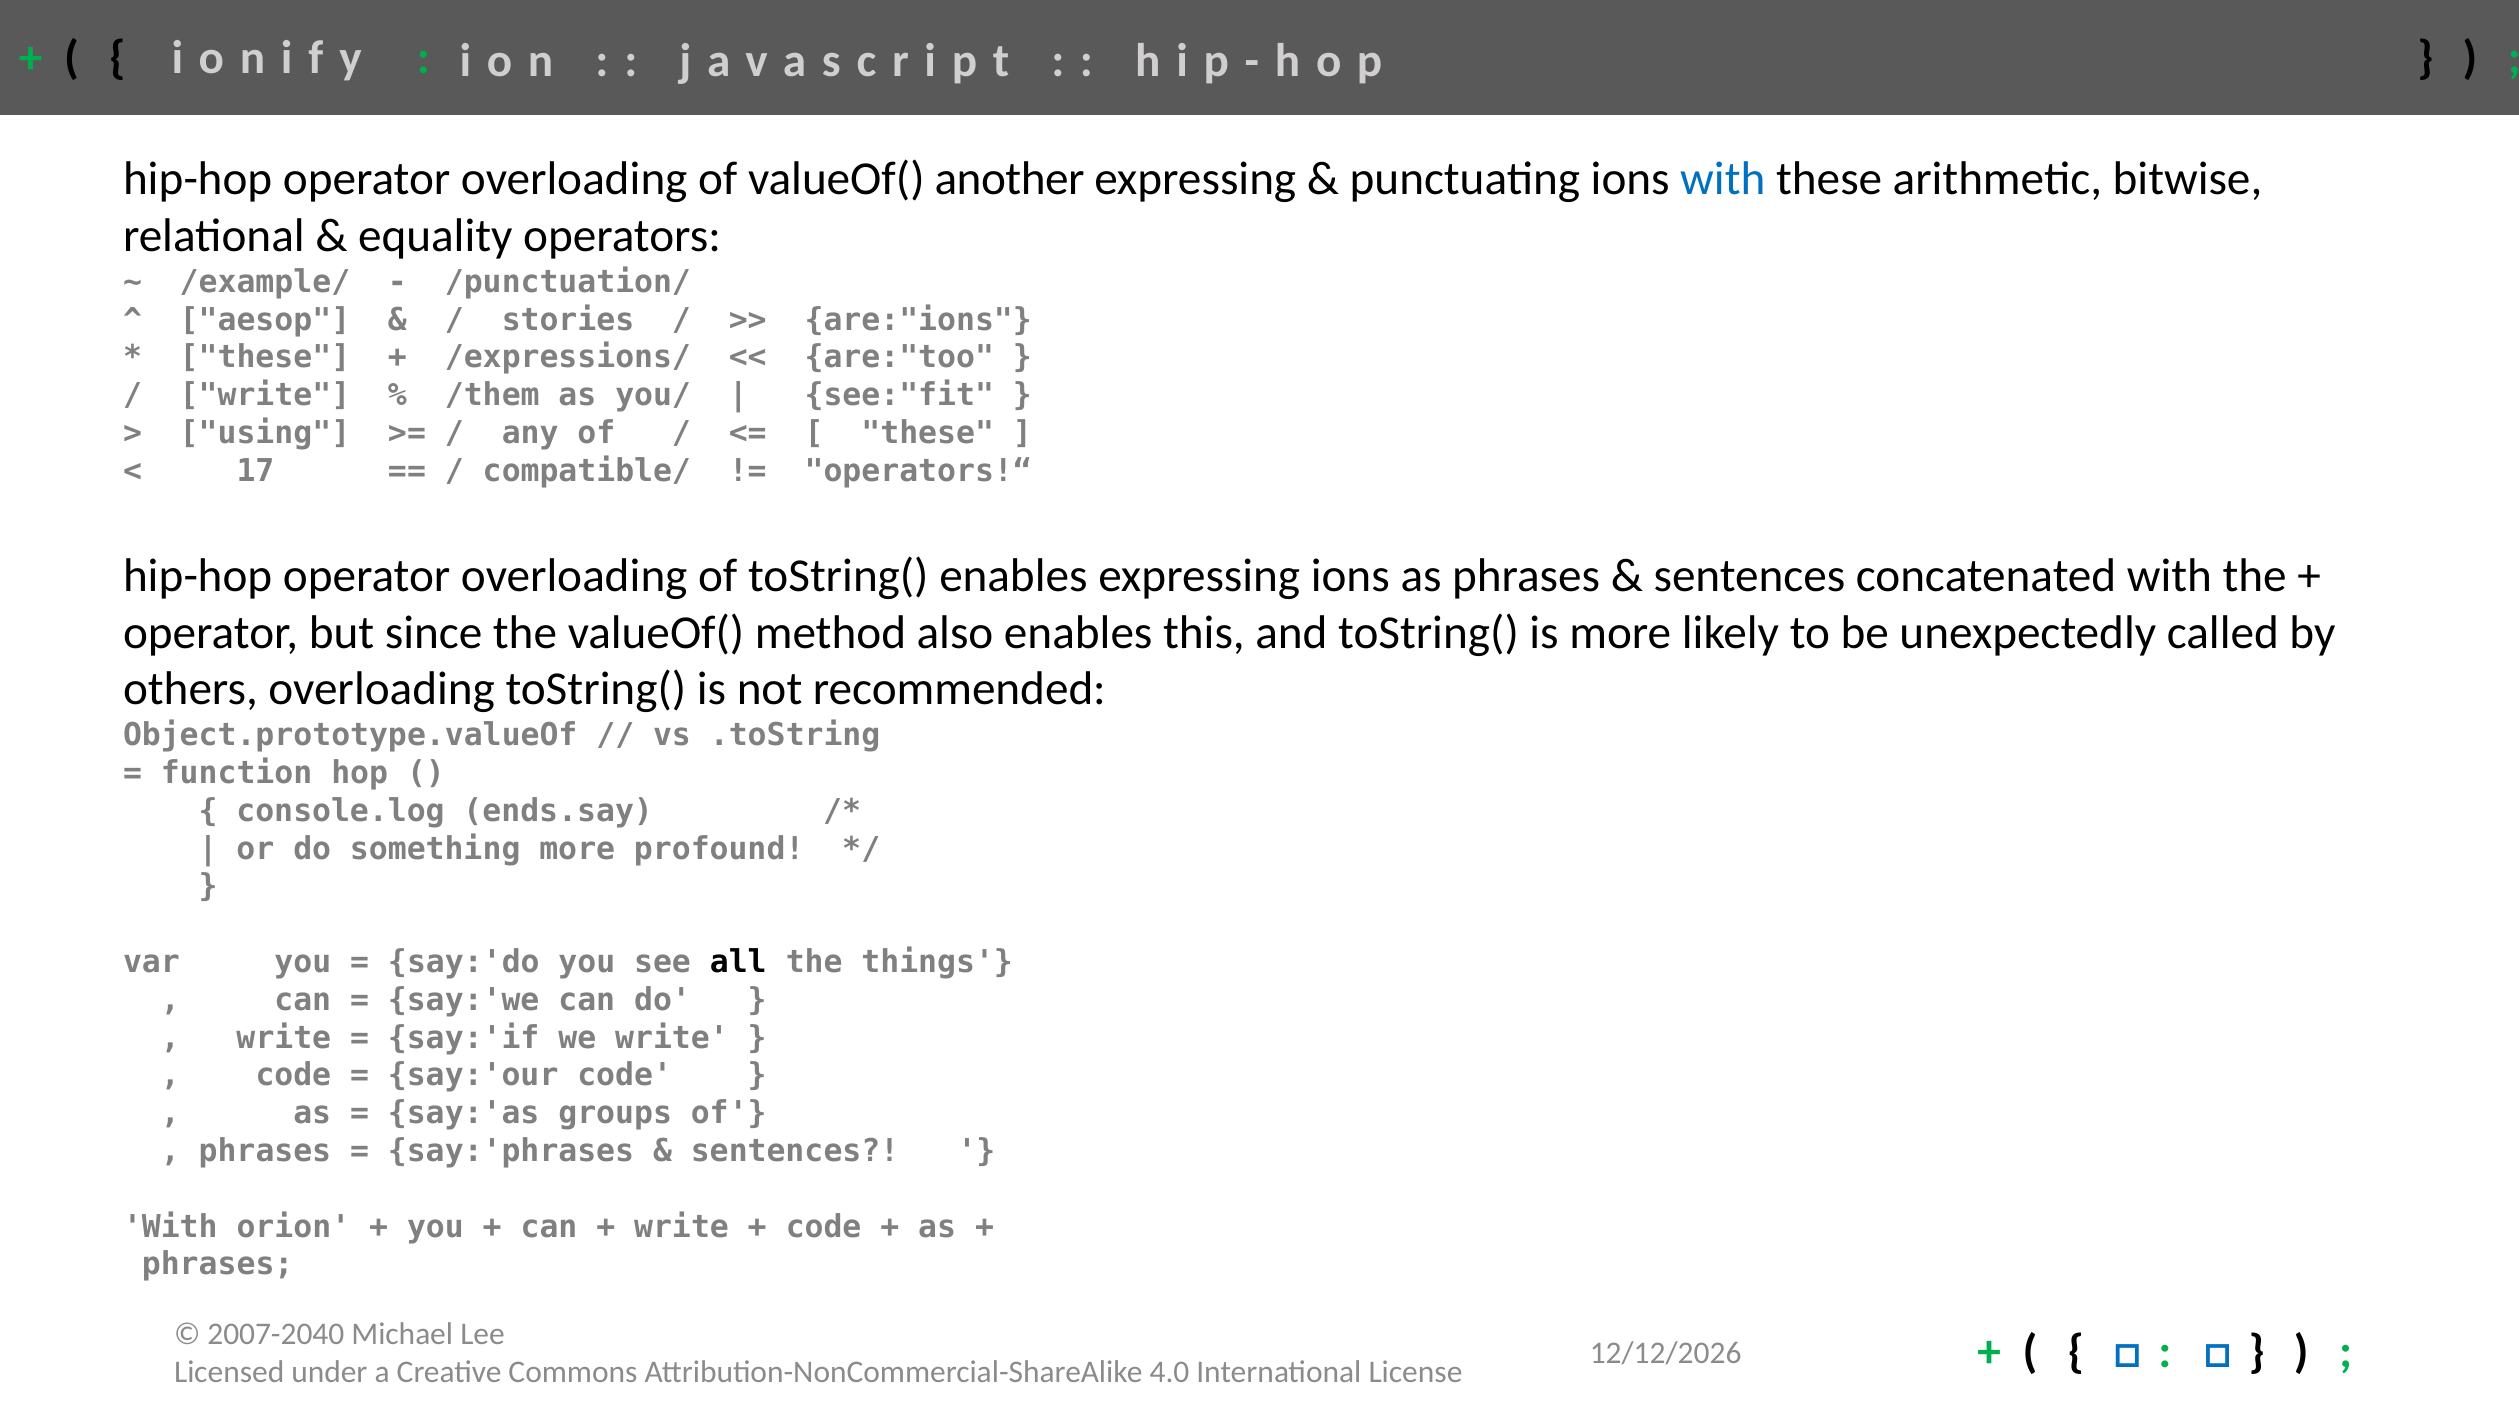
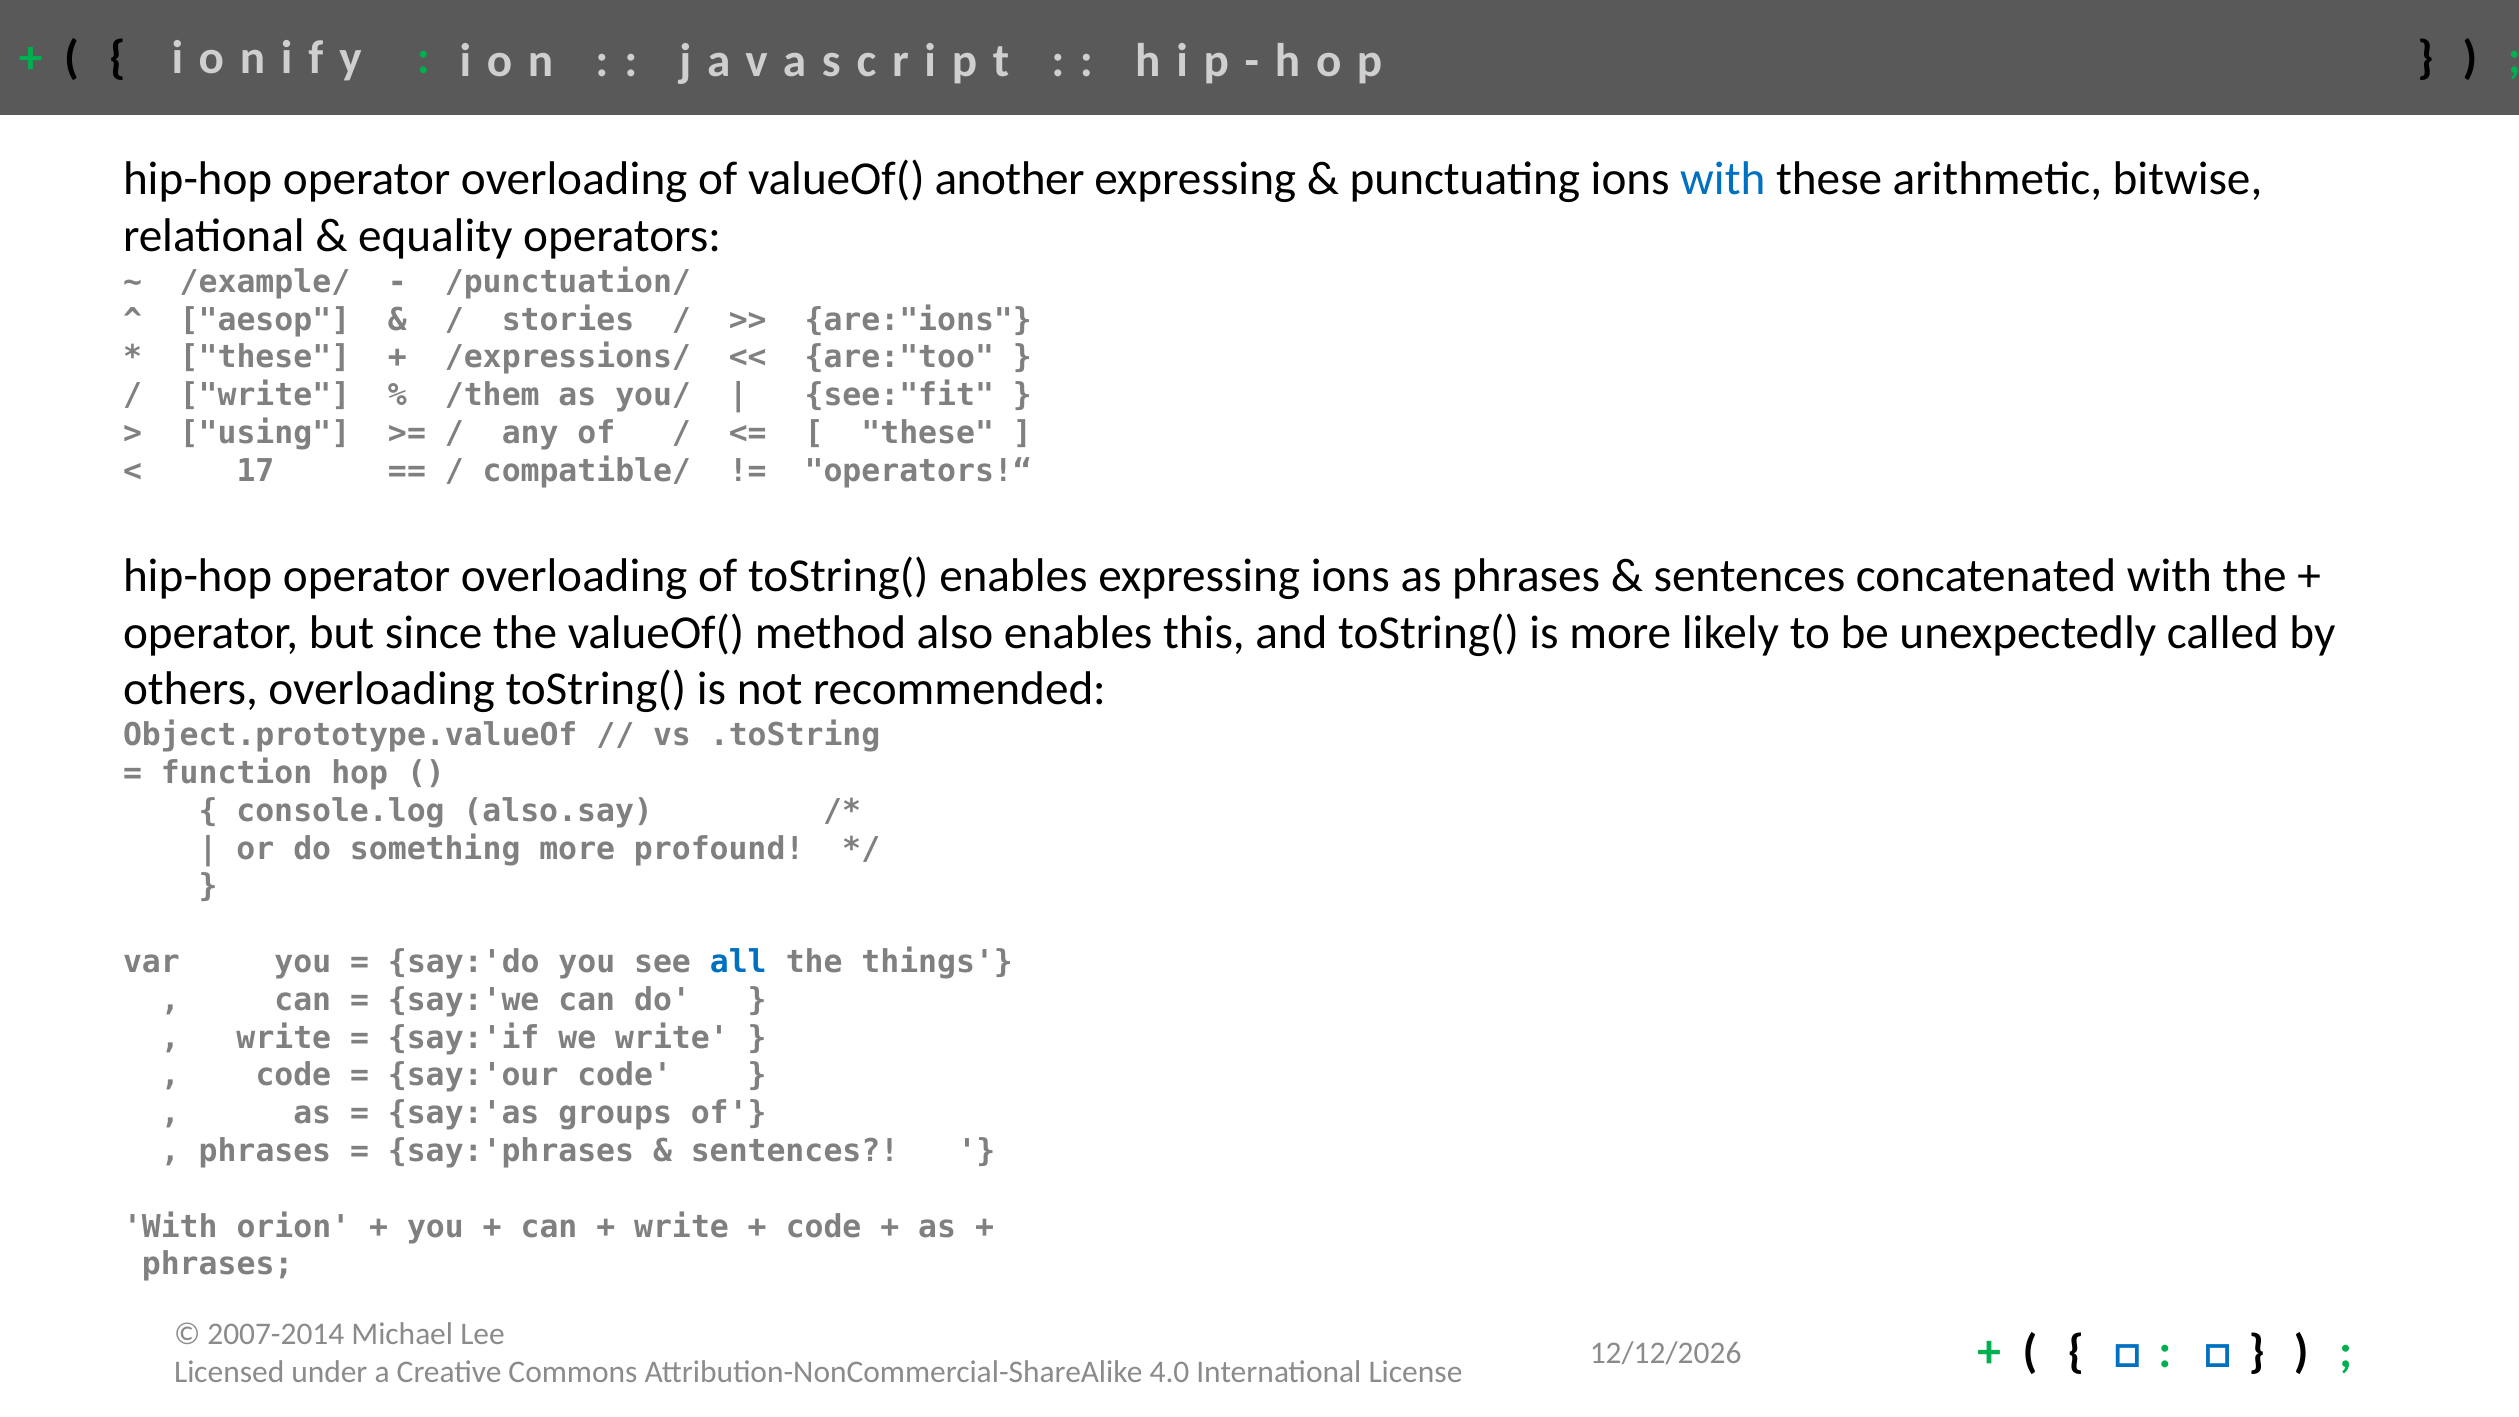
ends.say: ends.say -> also.say (558, 811)
all colour: black -> blue (738, 962)
2007-2040: 2007-2040 -> 2007-2014 (276, 1334)
